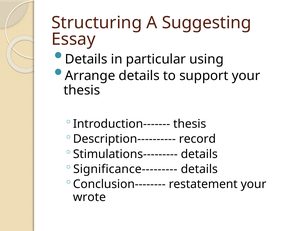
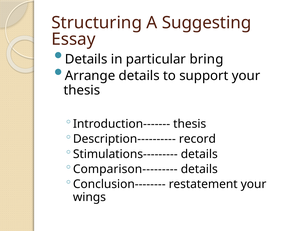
using: using -> bring (207, 59)
Significance---------: Significance--------- -> Comparison--------- (125, 169)
wrote: wrote -> wings (89, 197)
